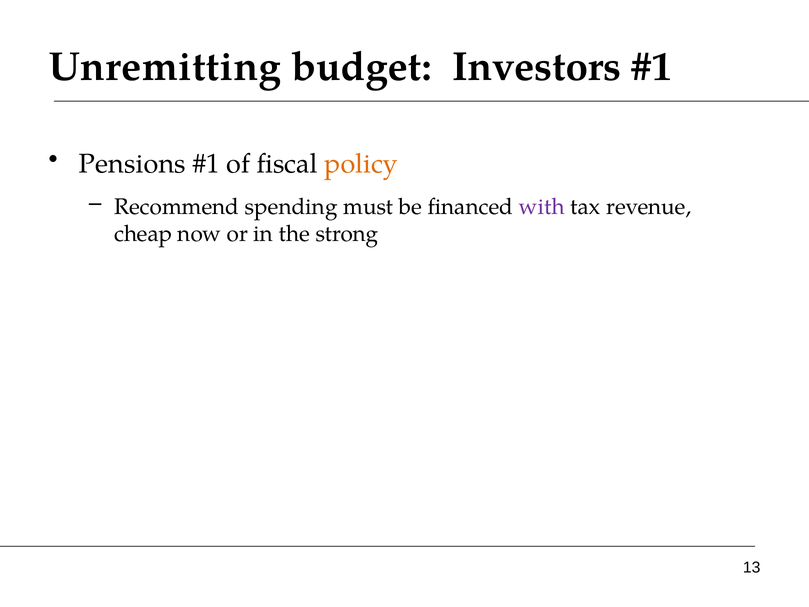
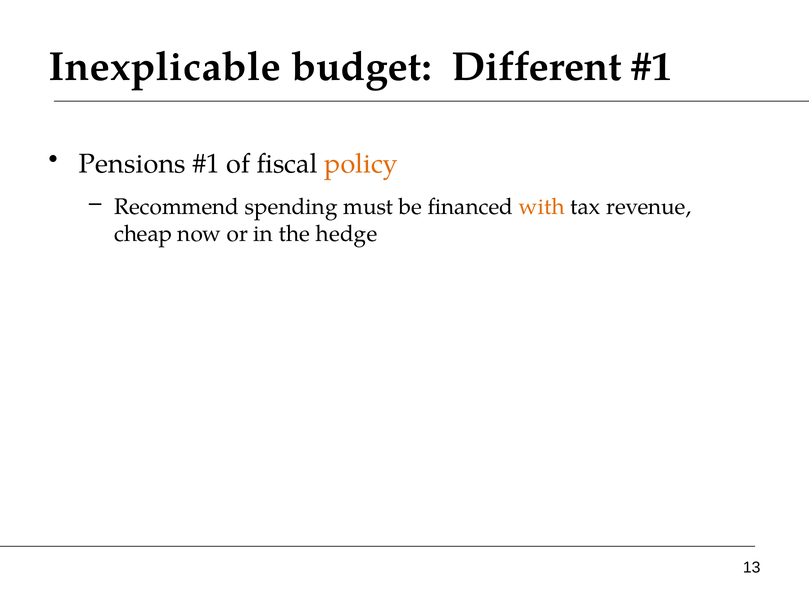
Unremitting: Unremitting -> Inexplicable (165, 67)
Investors: Investors -> Different (537, 67)
with colour: purple -> orange (542, 207)
strong: strong -> hedge (347, 233)
